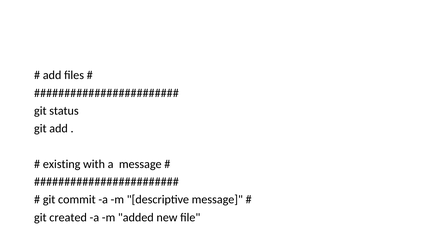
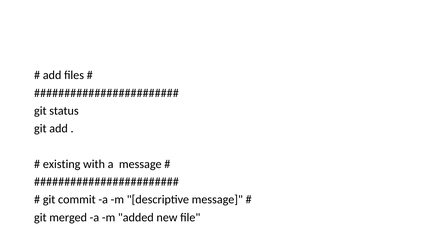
created: created -> merged (68, 217)
